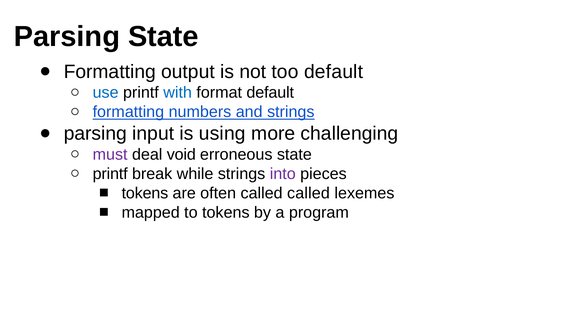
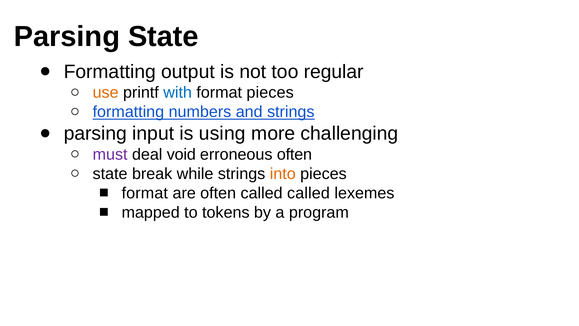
too default: default -> regular (334, 72)
use colour: blue -> orange (106, 93)
format default: default -> pieces (270, 93)
erroneous state: state -> often (294, 154)
printf: printf -> state (110, 174)
into colour: purple -> orange (283, 174)
tokens: tokens -> format (145, 193)
